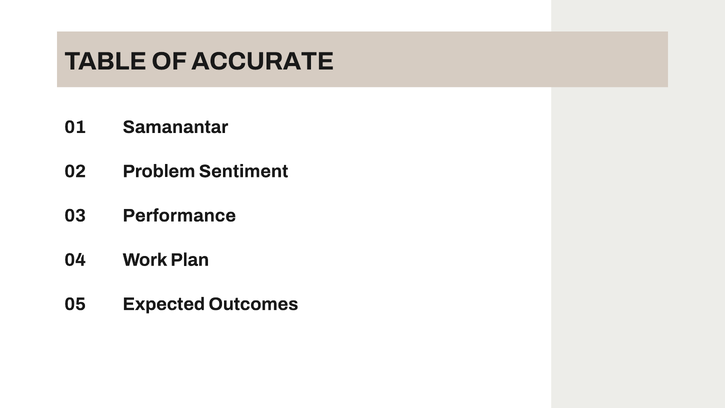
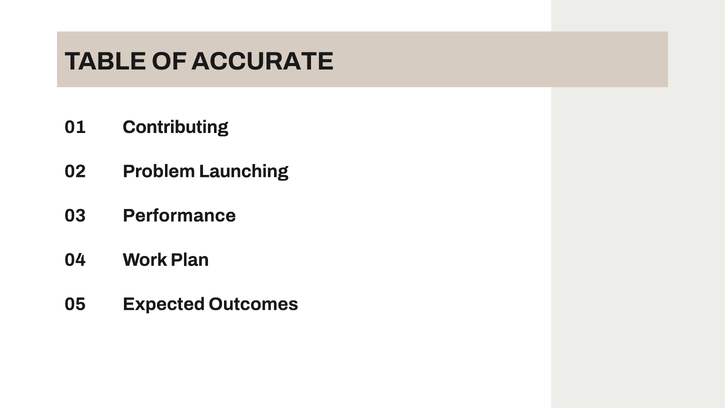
Samanantar: Samanantar -> Contributing (175, 127)
Sentiment: Sentiment -> Launching (244, 171)
